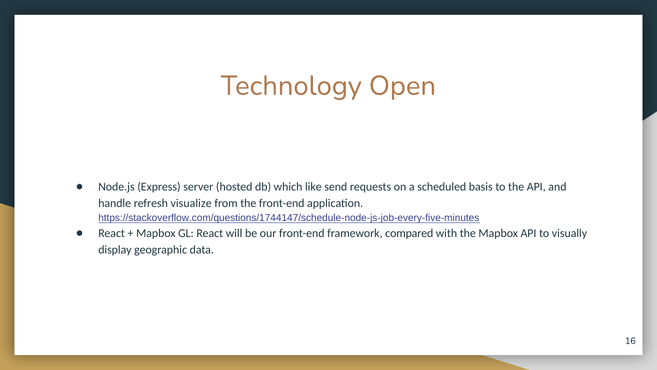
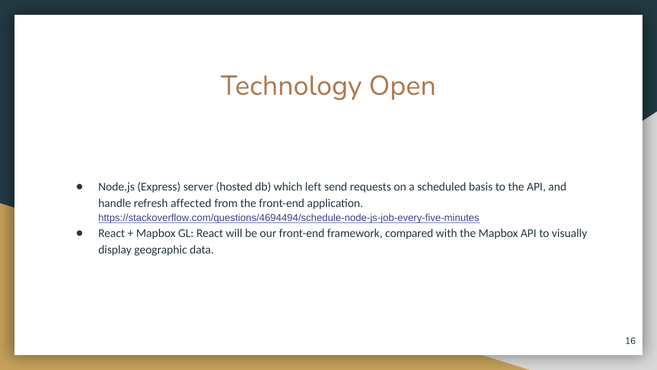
like: like -> left (313, 187)
visualize: visualize -> affected (191, 203)
https://stackoverflow.com/questions/1744147/schedule-node-js-job-every-five-minutes: https://stackoverflow.com/questions/1744147/schedule-node-js-job-every-five-minutes -> https://stackoverflow.com/questions/4694494/schedule-node-js-job-every-five-minutes (289, 218)
